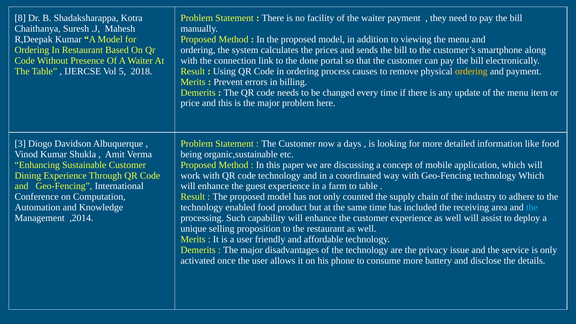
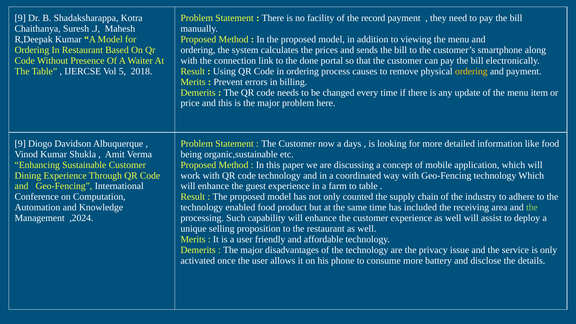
8: 8 -> 9 (20, 18)
the waiter: waiter -> record (373, 18)
3: 3 -> 9 (20, 144)
the colour: light blue -> light green (532, 207)
,2014: ,2014 -> ,2024 (81, 218)
